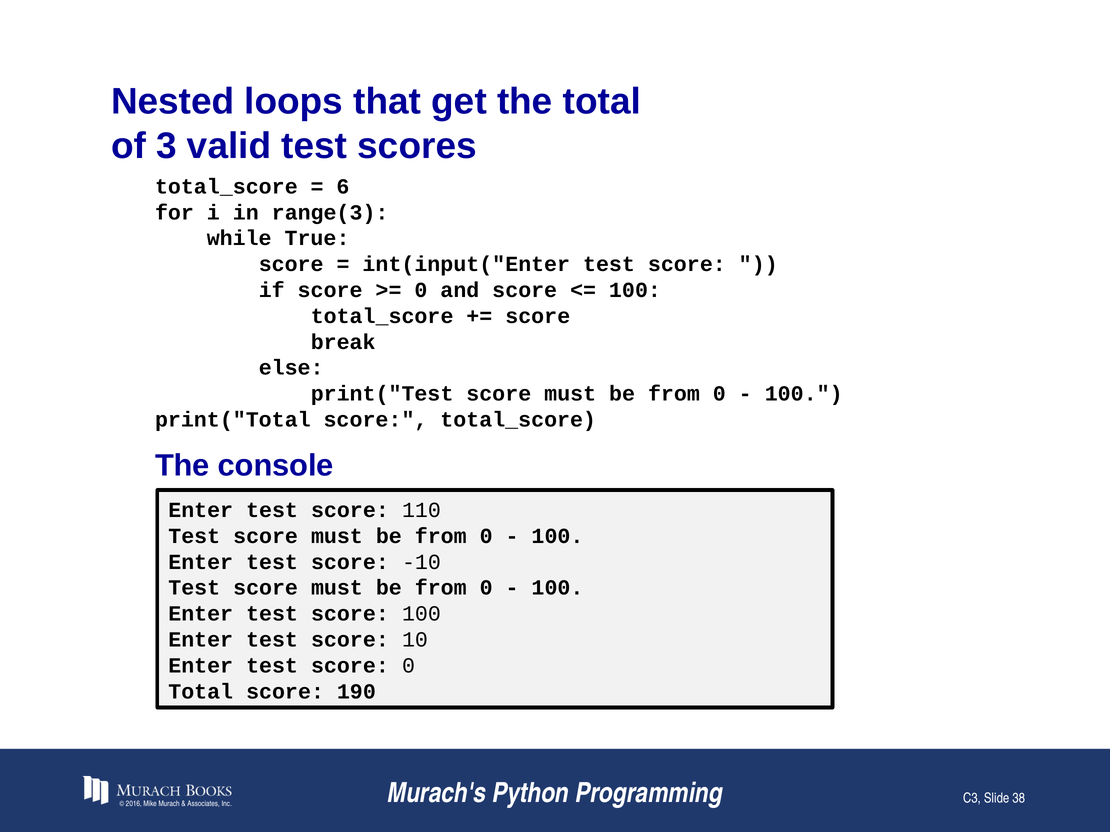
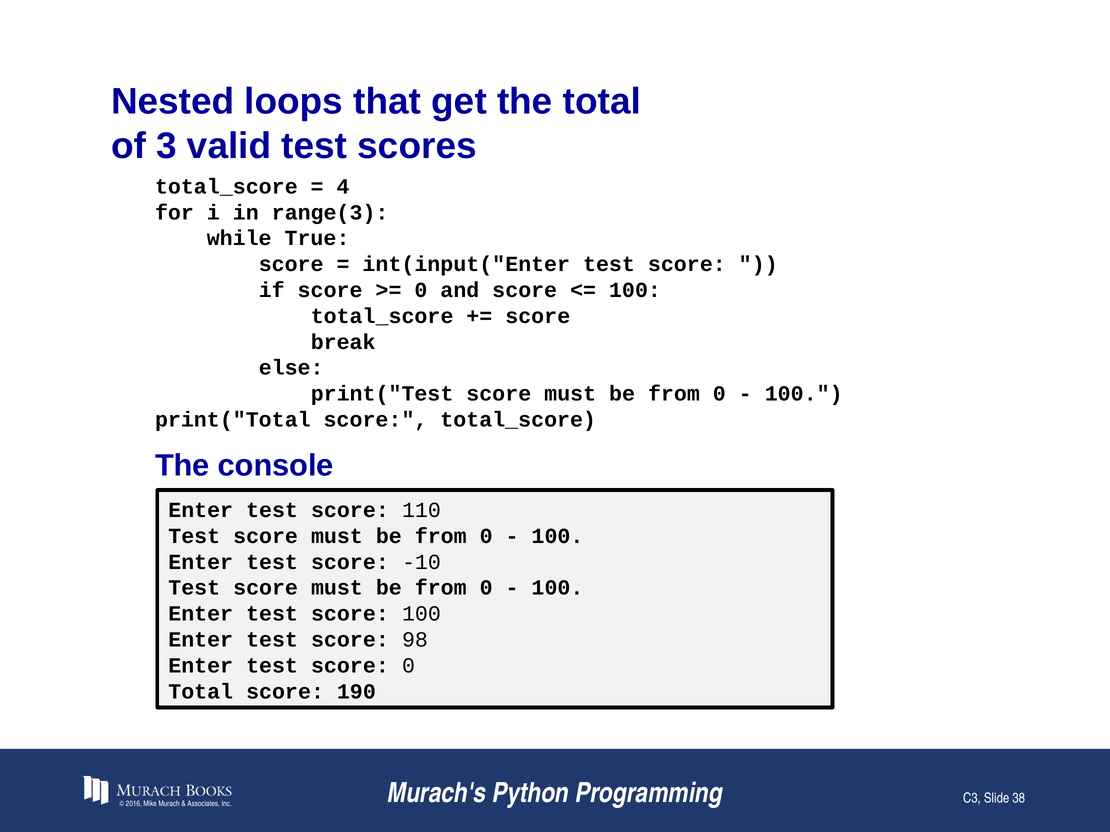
6: 6 -> 4 (343, 187)
10: 10 -> 98 (415, 640)
